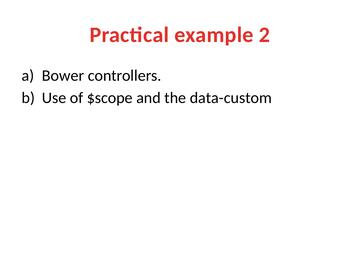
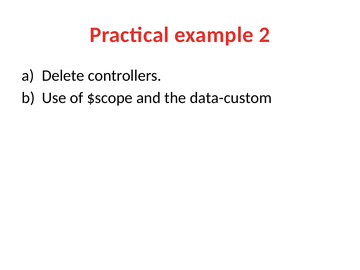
Bower: Bower -> Delete (63, 76)
